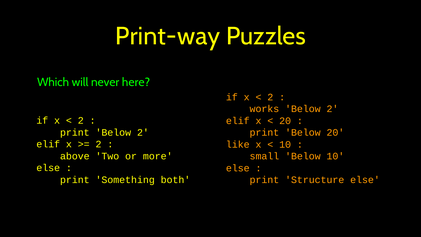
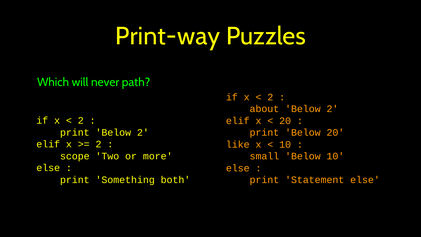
here: here -> path (136, 82)
works: works -> about (264, 109)
above: above -> scope (75, 156)
Structure: Structure -> Statement (315, 180)
